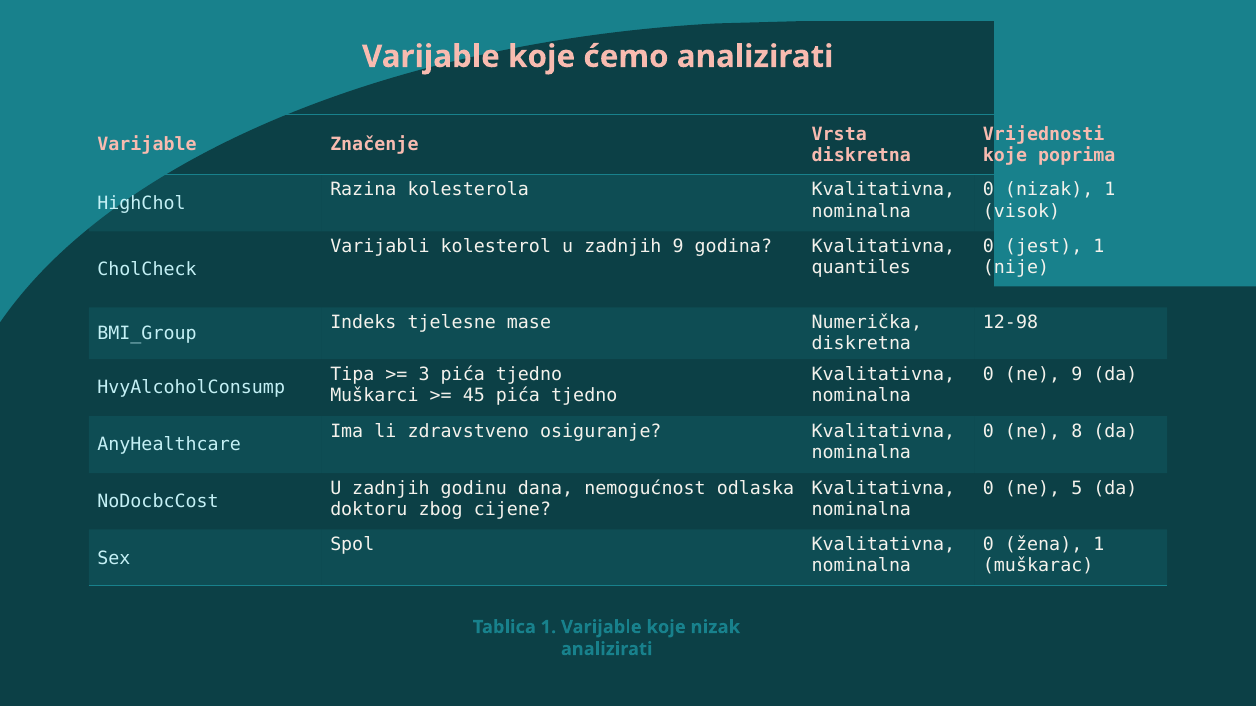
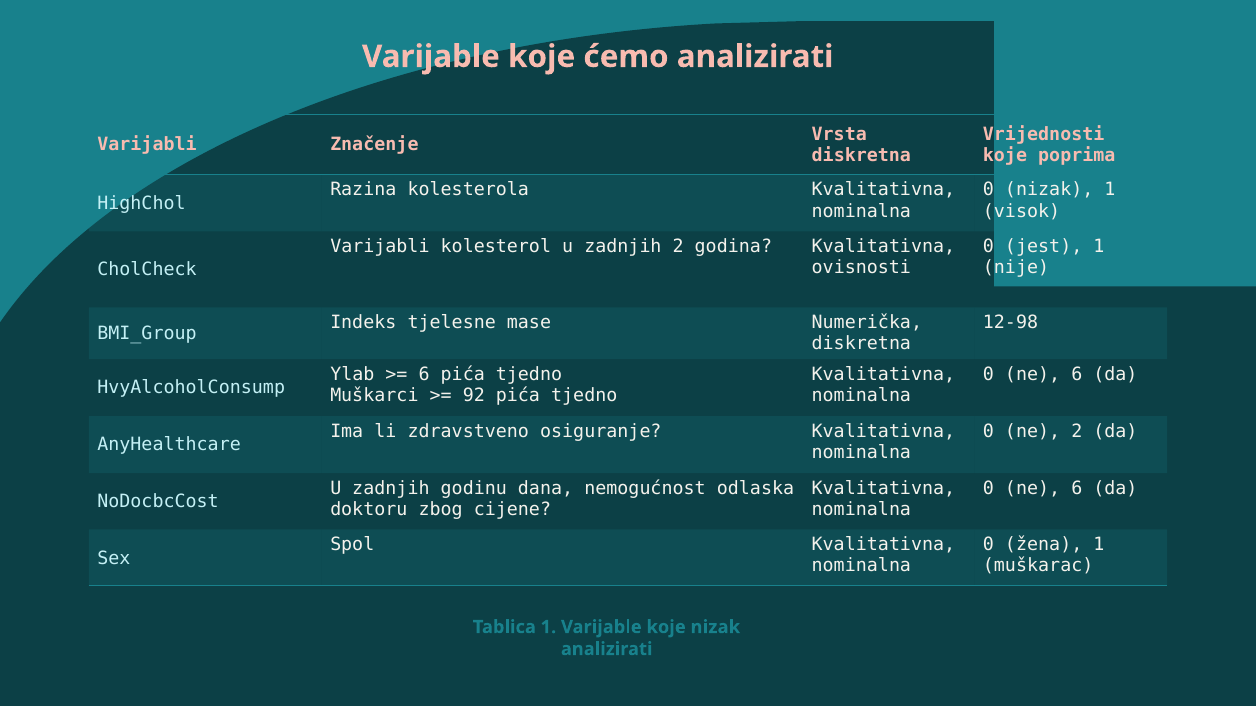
Varijable: Varijable -> Varijabli (147, 145)
zadnjih 9: 9 -> 2 (678, 246)
quantiles: quantiles -> ovisnosti (861, 268)
Tipa: Tipa -> Ylab (352, 374)
3: 3 -> 6 (424, 374)
9: 9 -> 6 (1077, 374)
45: 45 -> 92 (474, 396)
ne 8: 8 -> 2 (1077, 431)
5: 5 -> 6 (1077, 488)
